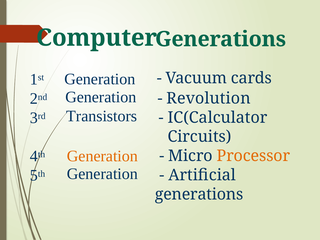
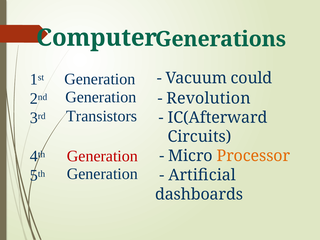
cards: cards -> could (251, 78)
IC(Calculator: IC(Calculator -> IC(Afterward (217, 118)
Generation colour: orange -> red (102, 156)
generations: generations -> dashboards (199, 194)
